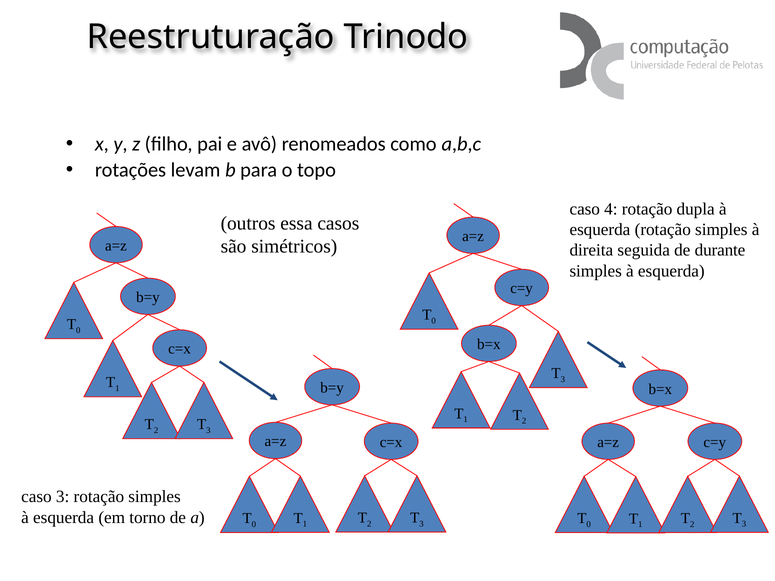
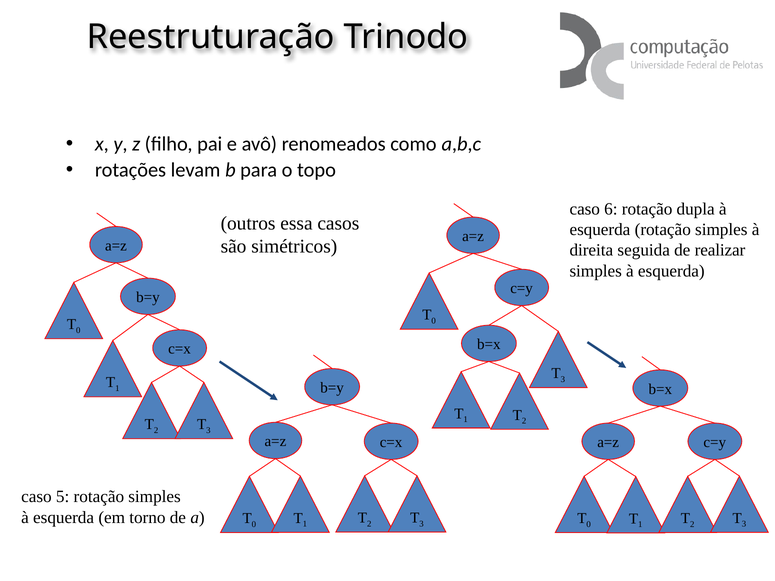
4: 4 -> 6 (611, 209)
durante: durante -> realizar (720, 250)
caso 3: 3 -> 5 (63, 497)
